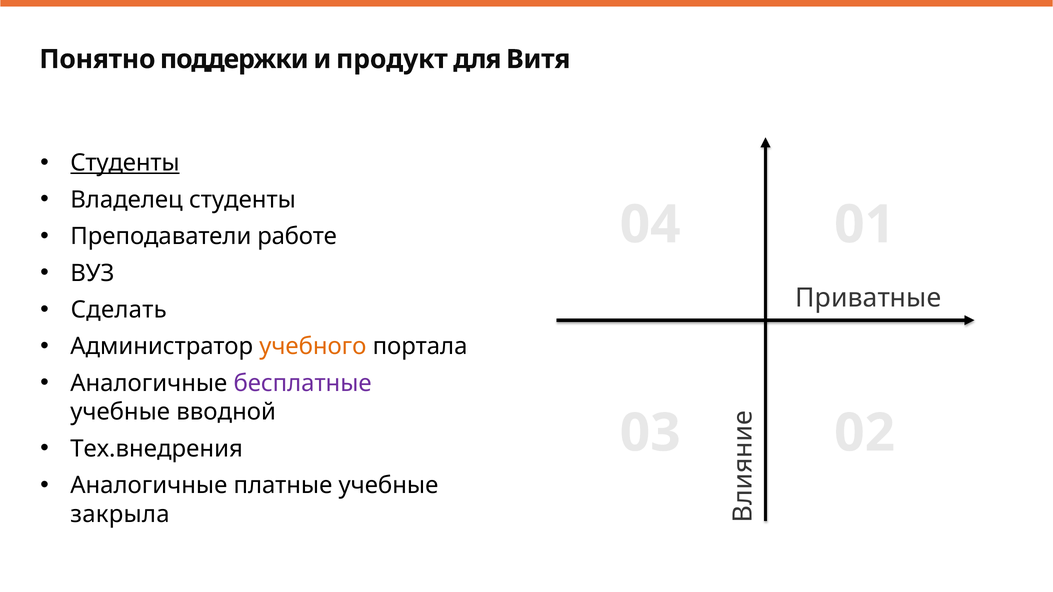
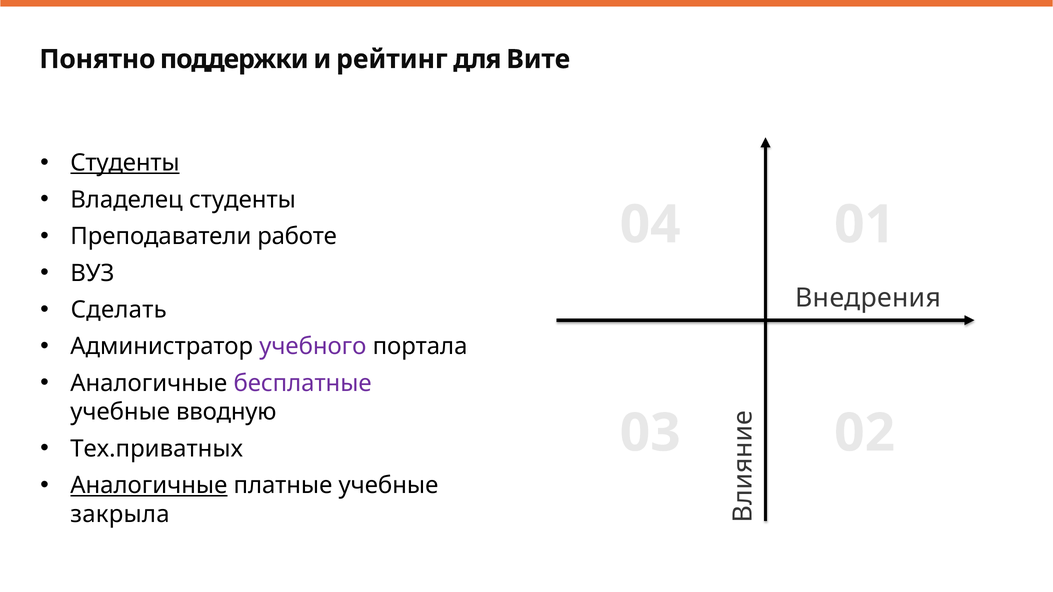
продукт: продукт -> рейтинг (392, 59)
Витя: Витя -> Вите (538, 59)
Приватные: Приватные -> Внедрения (868, 298)
учебного colour: orange -> purple (313, 347)
вводной: вводной -> вводную (226, 412)
Тех.внедрения: Тех.внедрения -> Тех.приватных (157, 449)
Аналогичные underline: none -> present (149, 485)
